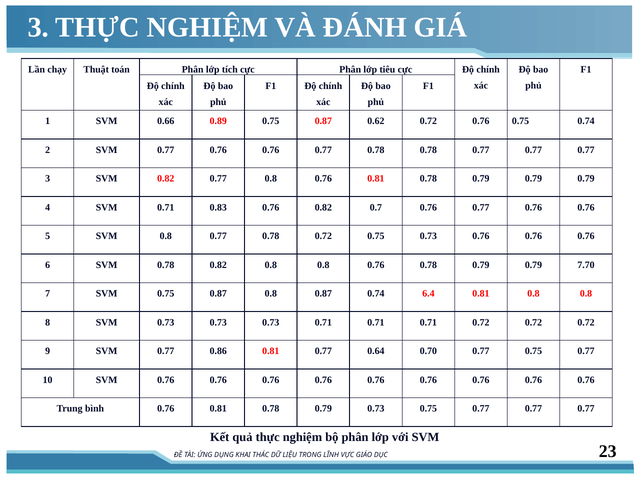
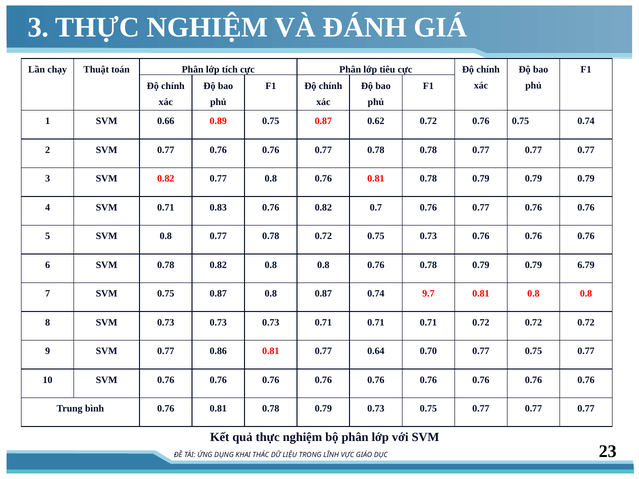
7.70: 7.70 -> 6.79 (586, 265)
6.4: 6.4 -> 9.7 (428, 294)
